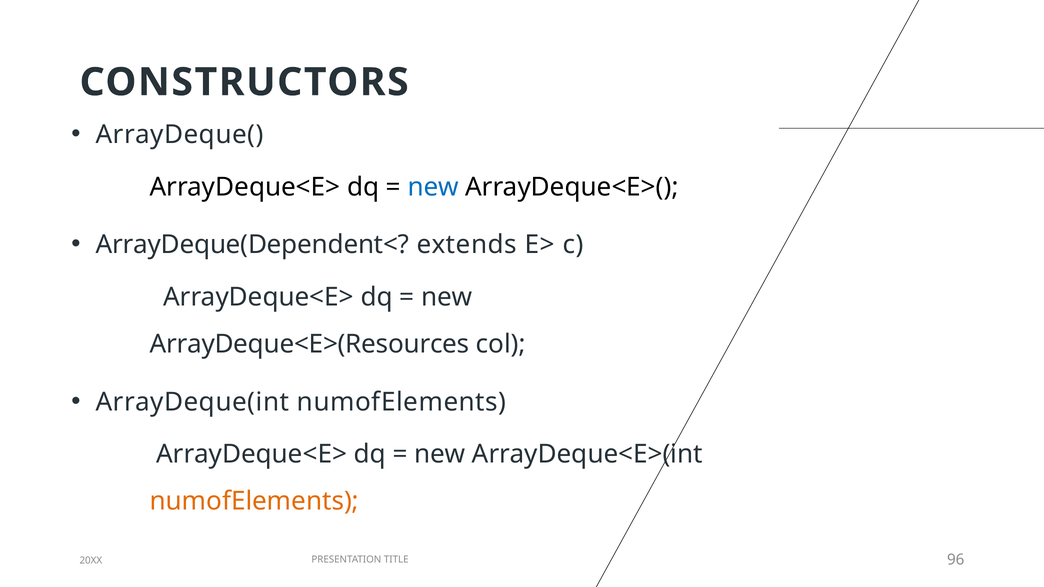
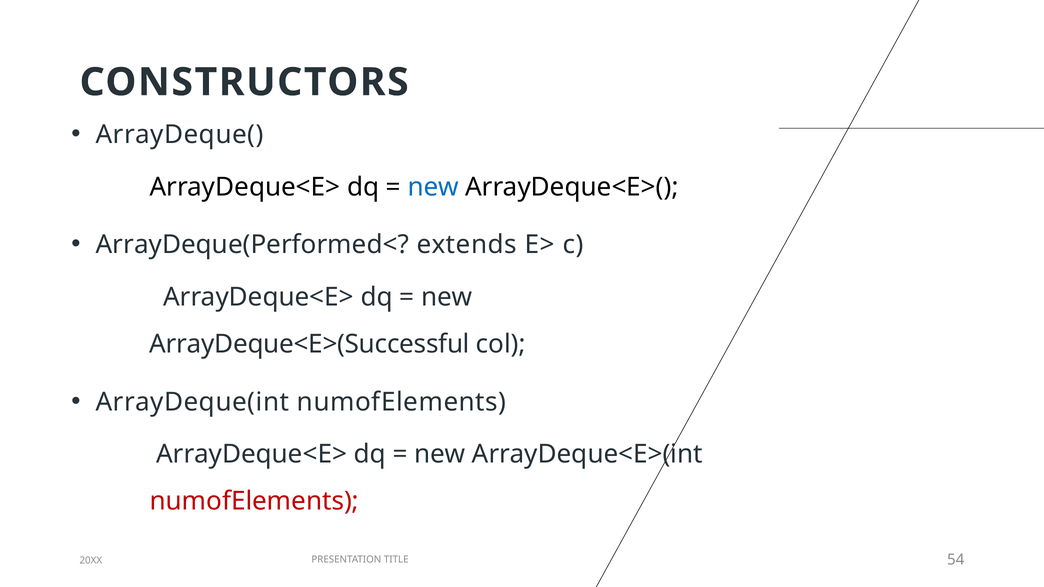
ArrayDeque(Dependent<: ArrayDeque(Dependent< -> ArrayDeque(Performed< (252, 245)
ArrayDeque<E>(Resources: ArrayDeque<E>(Resources -> ArrayDeque<E>(Successful (309, 344)
numofElements colour: orange -> red (254, 501)
96: 96 -> 54 (956, 560)
